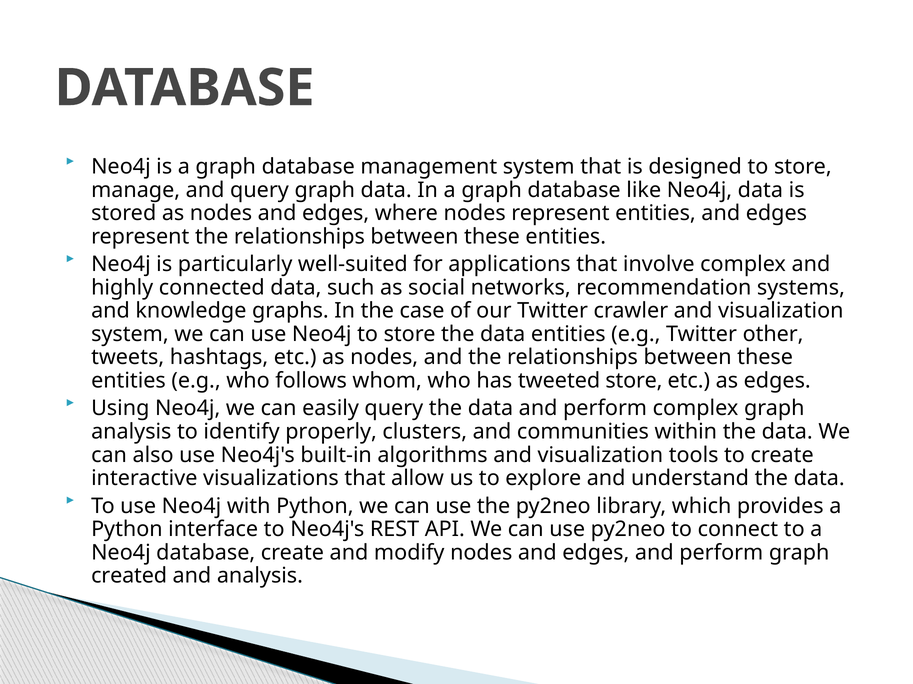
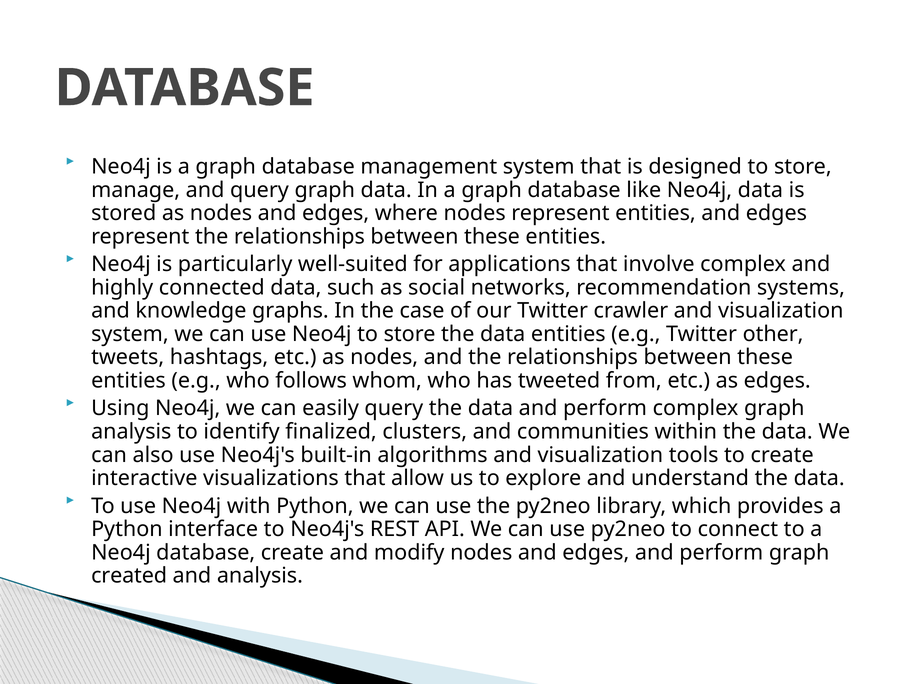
tweeted store: store -> from (634, 381)
properly: properly -> finalized (331, 432)
